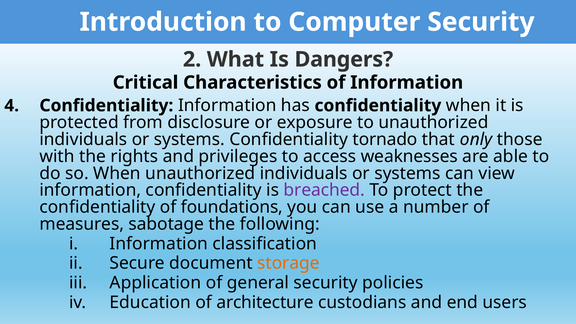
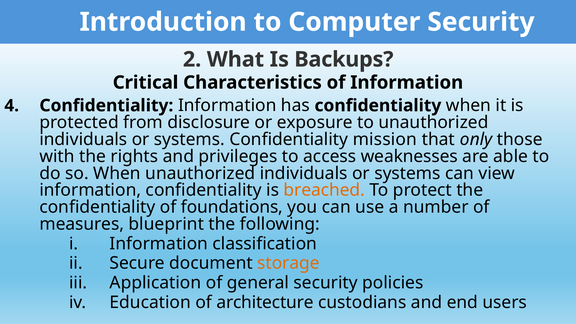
Dangers: Dangers -> Backups (344, 59)
tornado: tornado -> mission (385, 139)
breached colour: purple -> orange (324, 190)
sabotage: sabotage -> blueprint (166, 224)
